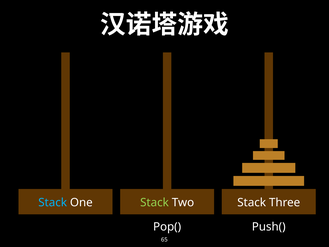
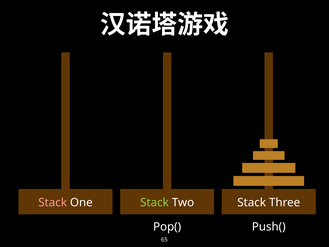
Stack colour: light blue -> pink (53, 202)
